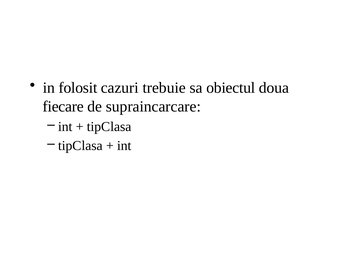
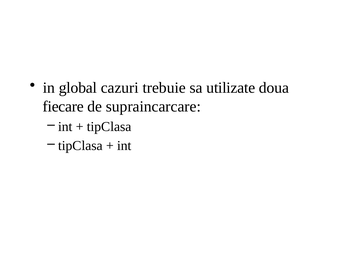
folosit: folosit -> global (78, 88)
obiectul: obiectul -> utilizate (231, 88)
